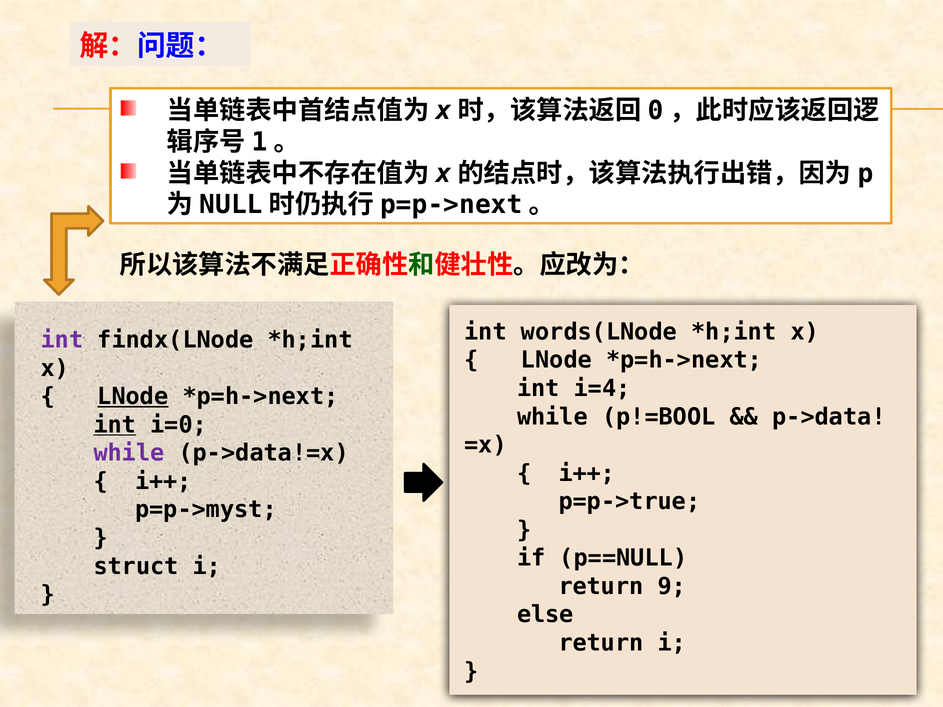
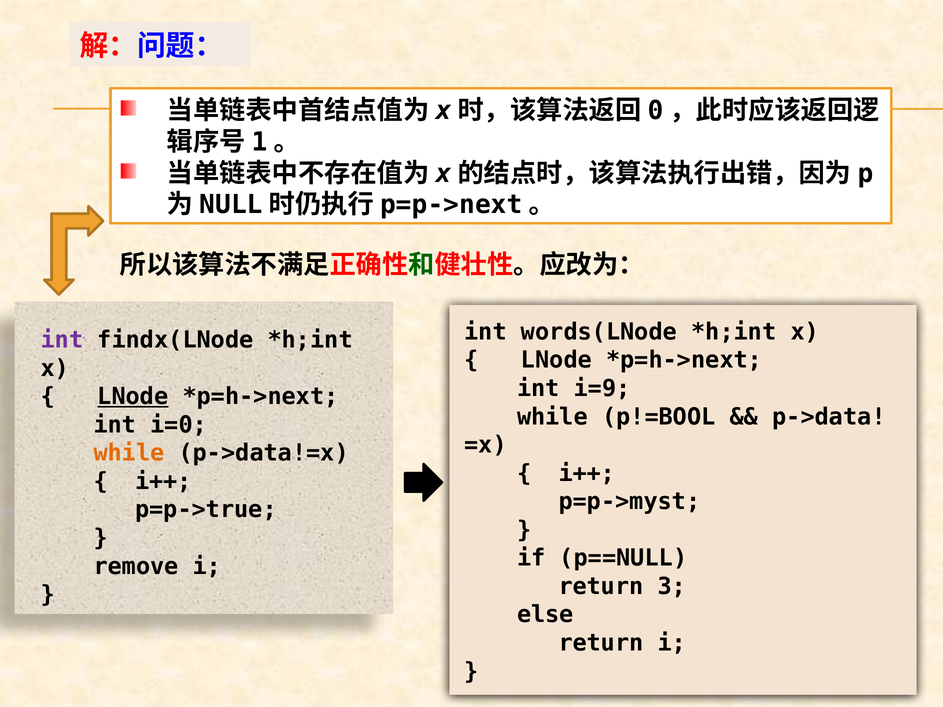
i=4: i=4 -> i=9 (602, 389)
int underline: present -> none (115, 425)
while colour: purple -> orange (129, 453)
p=p->true: p=p->true -> p=p->myst (629, 502)
p=p->myst: p=p->myst -> p=p->true (206, 510)
struct: struct -> remove (136, 566)
9: 9 -> 3 (672, 587)
